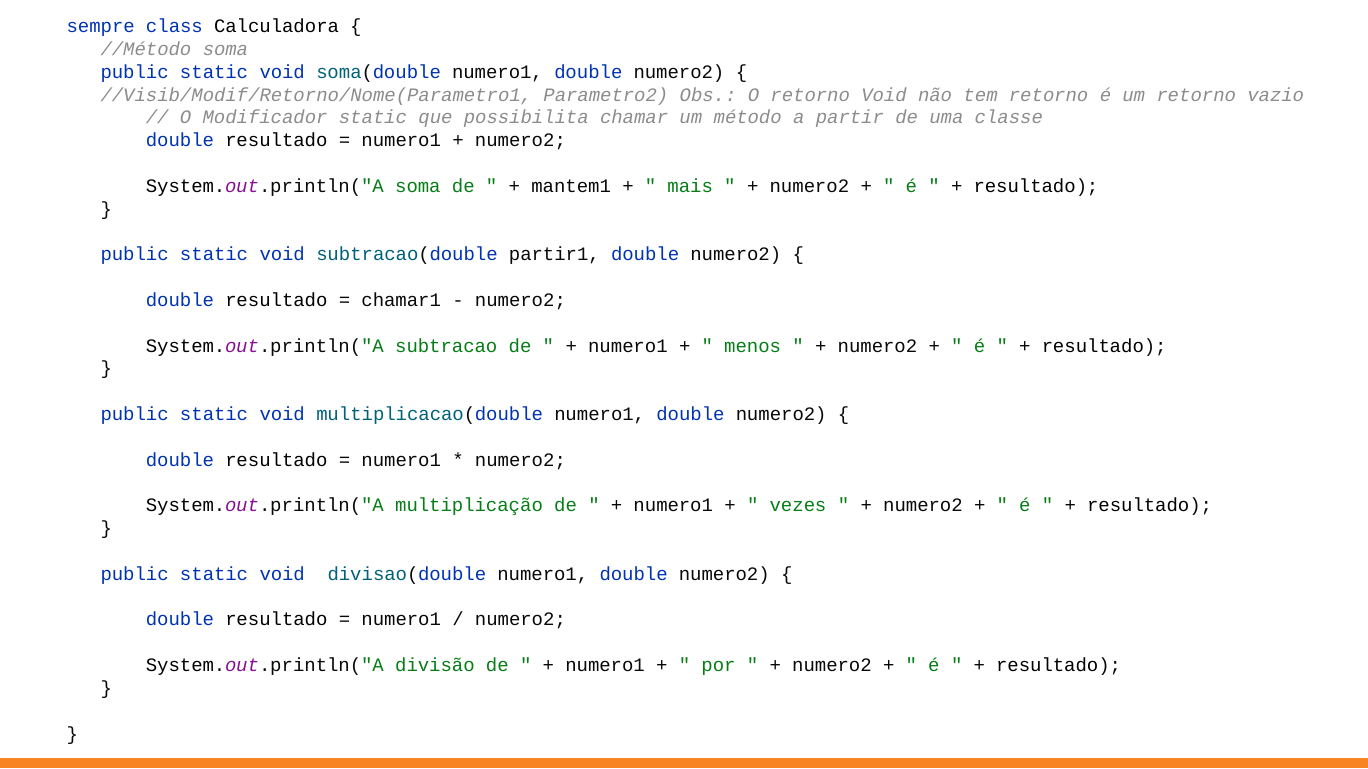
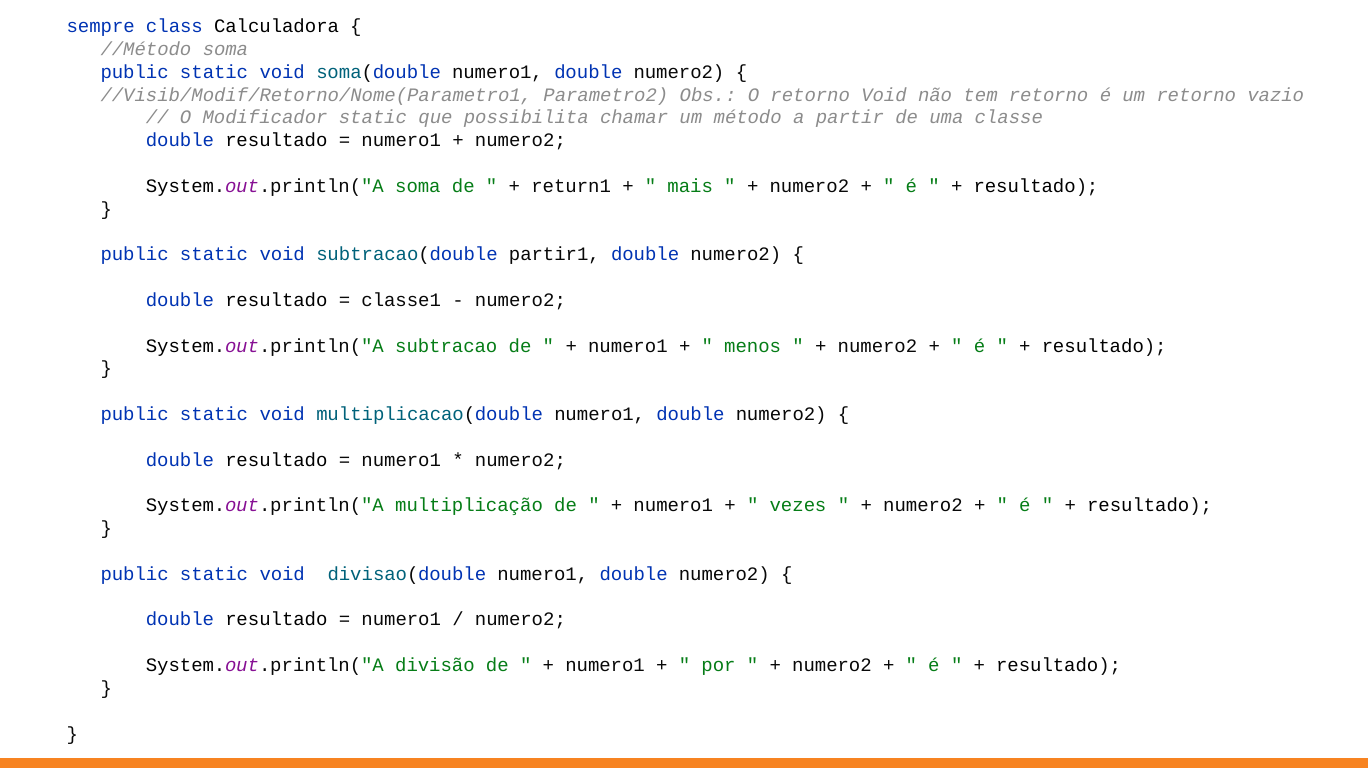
mantem1: mantem1 -> return1 (571, 186)
chamar1: chamar1 -> classe1 (401, 300)
